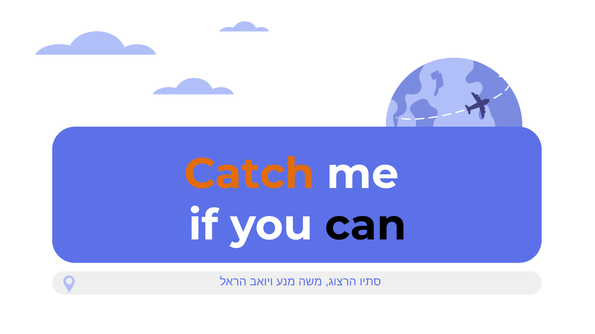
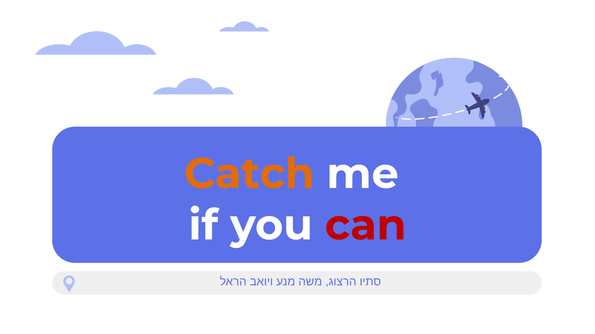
can colour: black -> red (366, 226)
